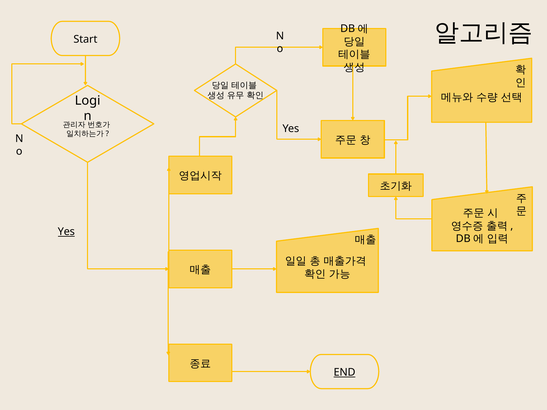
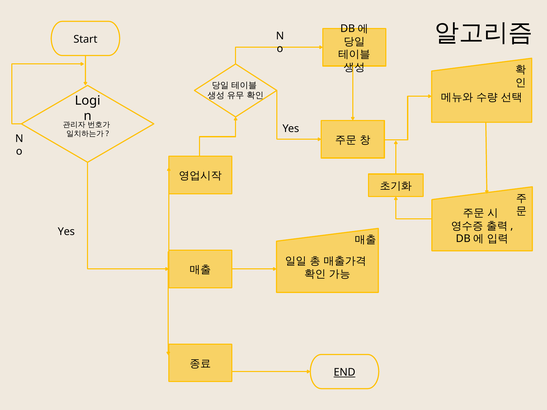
Yes underline: present -> none (66, 232)
